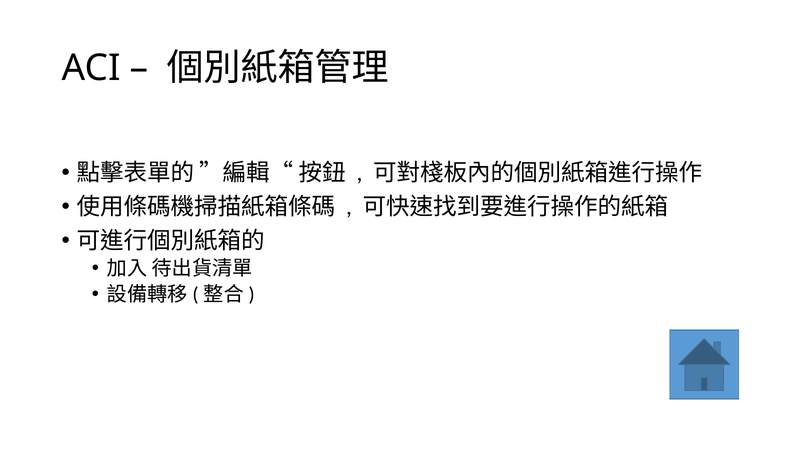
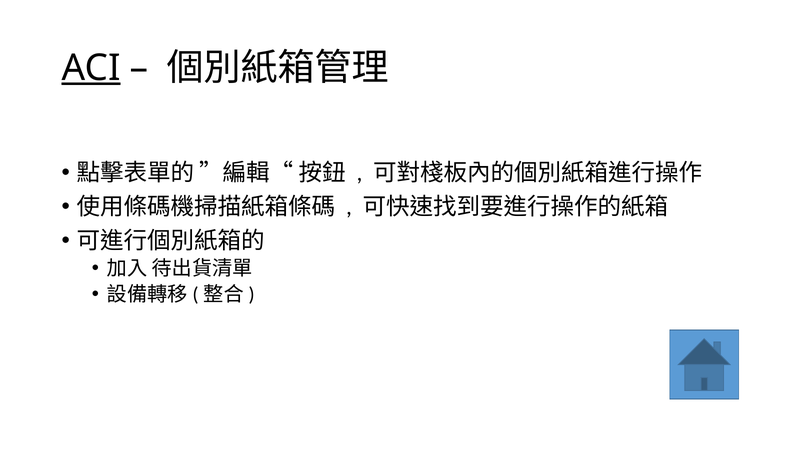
ACI underline: none -> present (91, 68)
